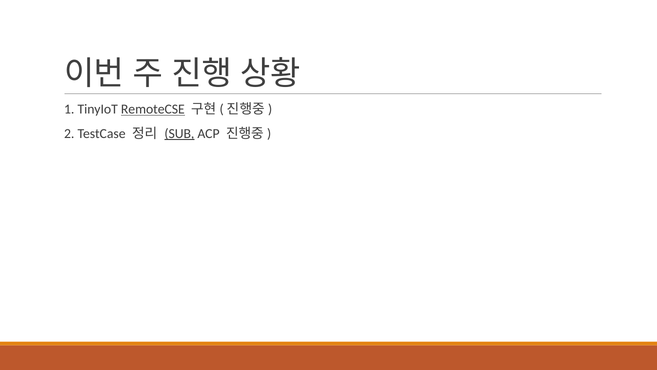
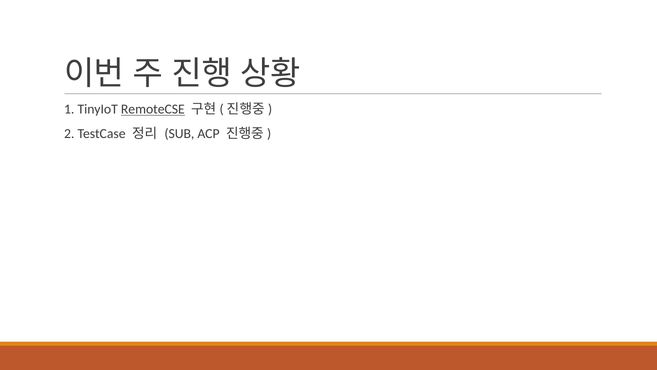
SUB underline: present -> none (179, 134)
